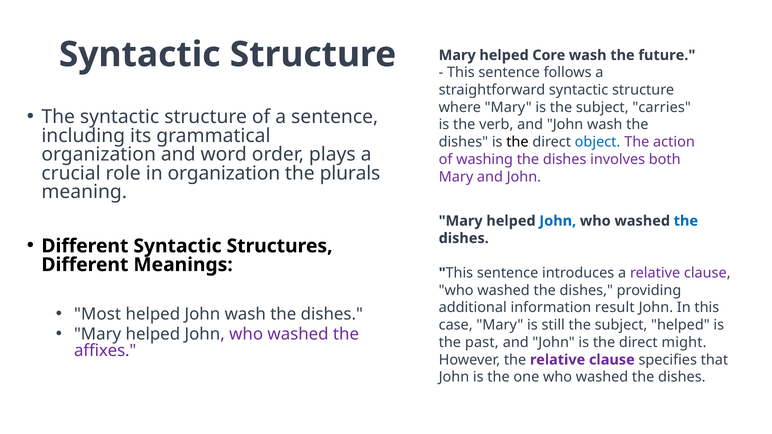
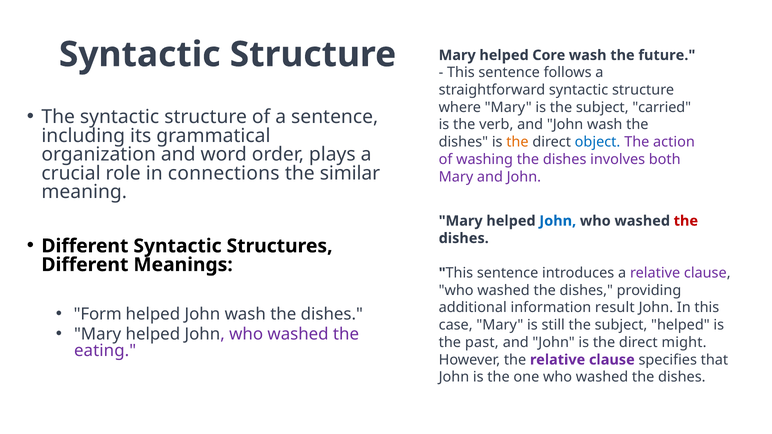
carries: carries -> carried (662, 107)
the colour: black -> orange (517, 142)
in organization: organization -> connections (224, 173)
plurals: plurals -> similar (350, 173)
the colour: blue -> red (686, 221)
Most: Most -> Form (98, 314)
affixes: affixes -> eating (105, 351)
